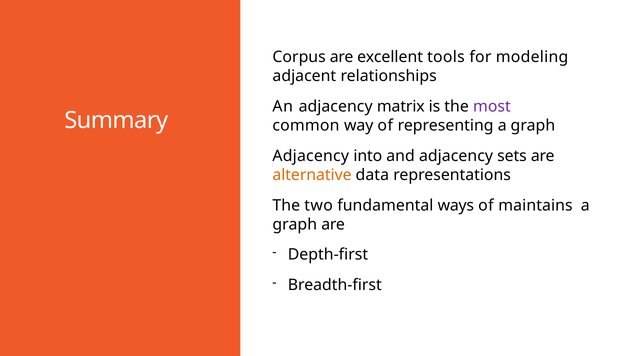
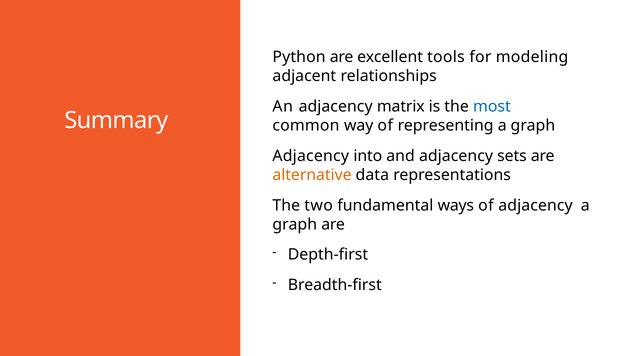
Corpus: Corpus -> Python (299, 57)
most colour: purple -> blue (492, 107)
of maintains: maintains -> adjacency (536, 206)
